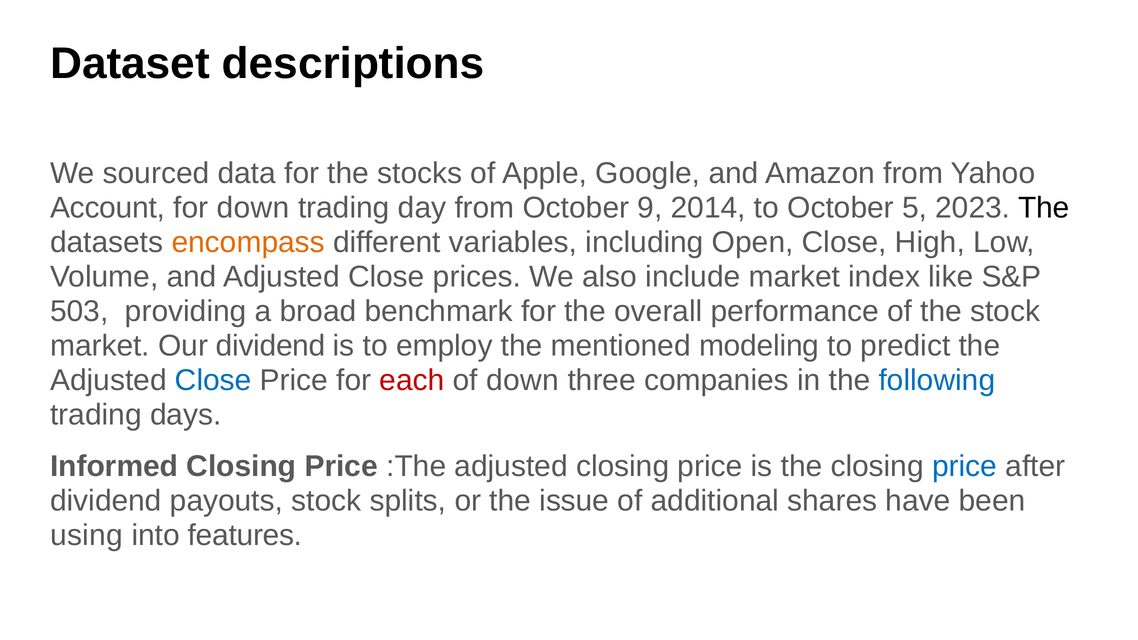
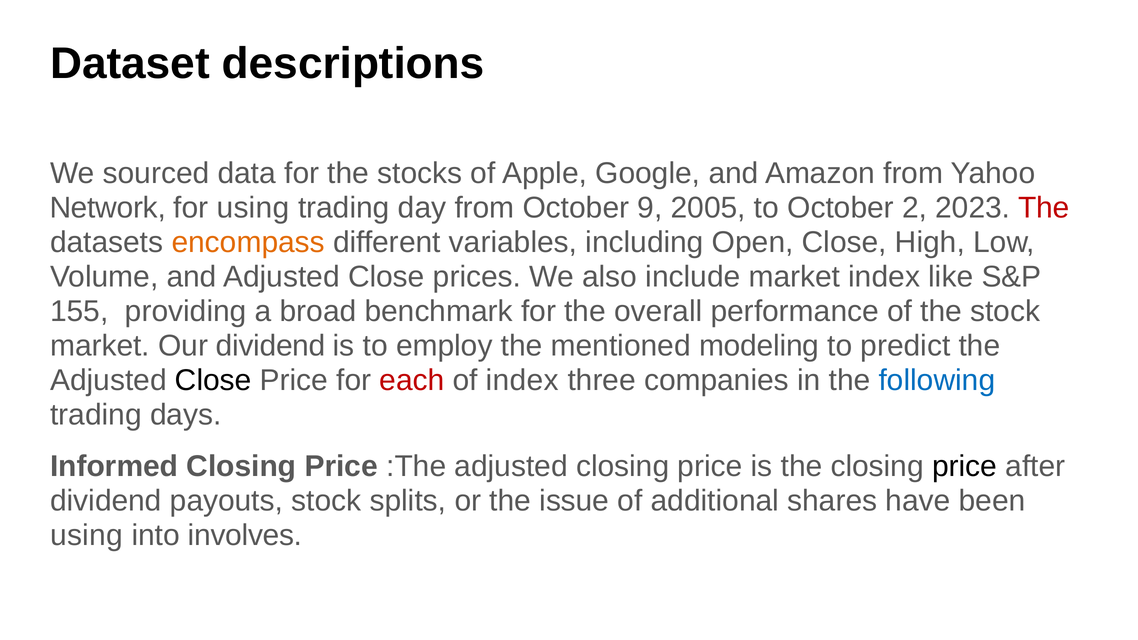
Account: Account -> Network (108, 208)
for down: down -> using (253, 208)
2014: 2014 -> 2005 (708, 208)
5: 5 -> 2 (915, 208)
The colour: black -> red (1044, 208)
503: 503 -> 155 (79, 311)
Close colour: blue -> black (213, 380)
of down: down -> index (522, 380)
price colour: blue -> black (965, 467)
features: features -> involves (245, 536)
